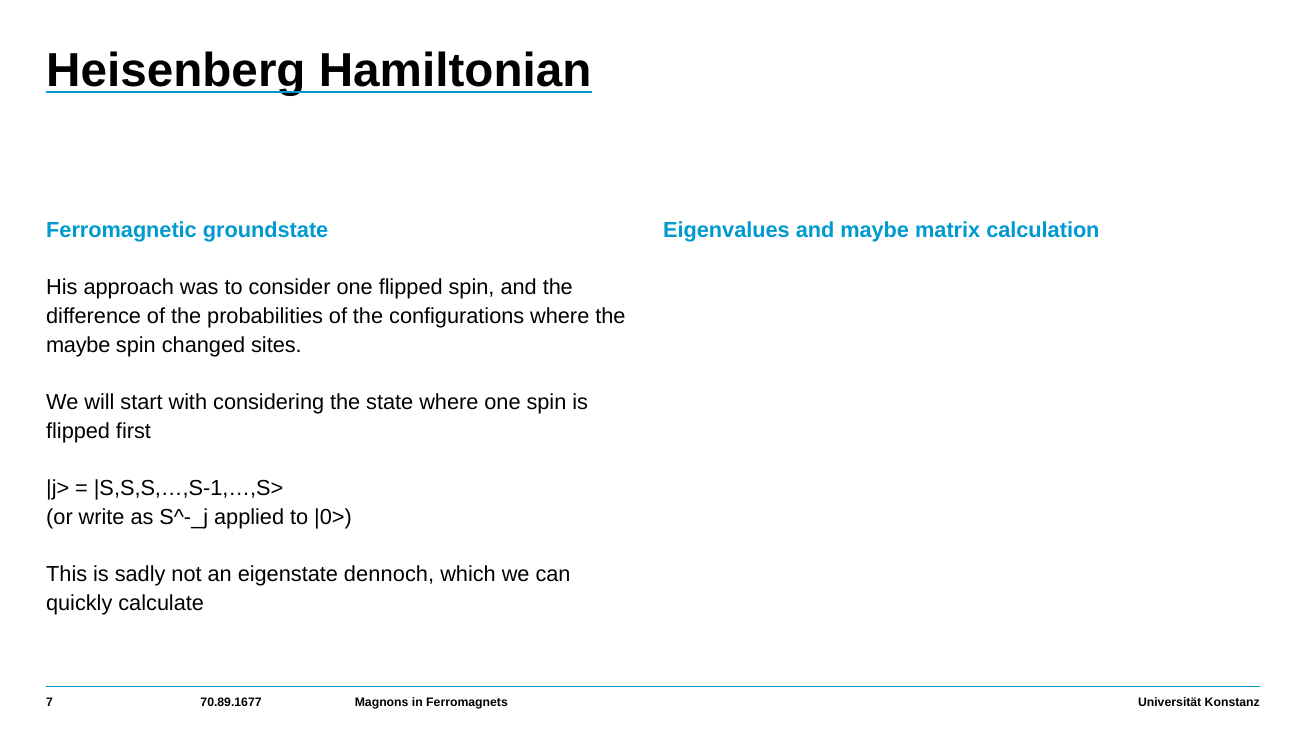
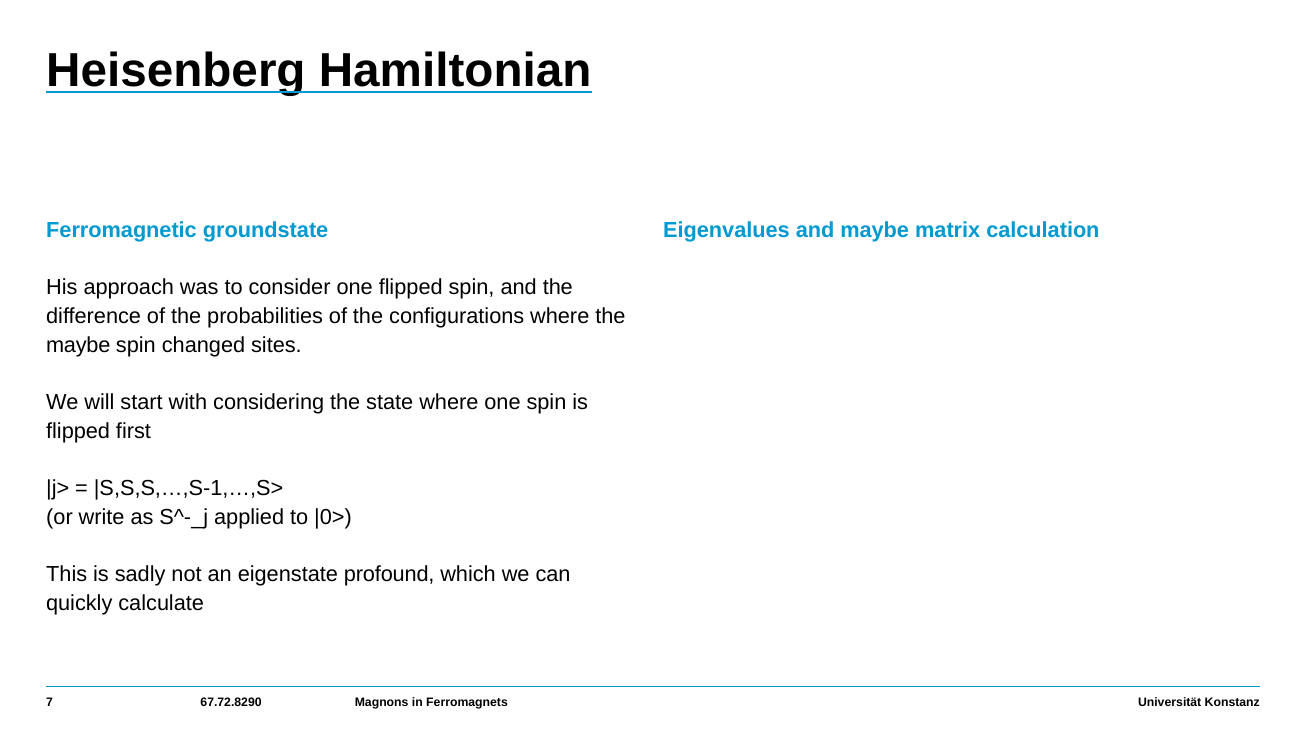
dennoch: dennoch -> profound (389, 575)
70.89.1677: 70.89.1677 -> 67.72.8290 (231, 702)
